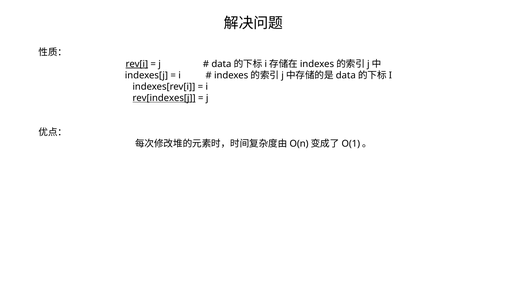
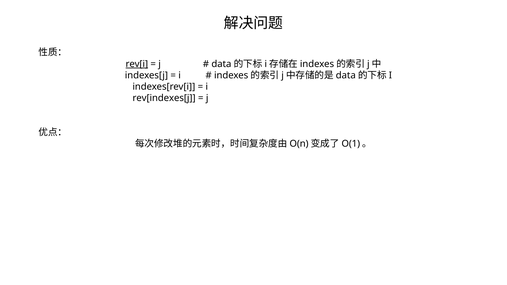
rev[indexes[j underline: present -> none (164, 98)
